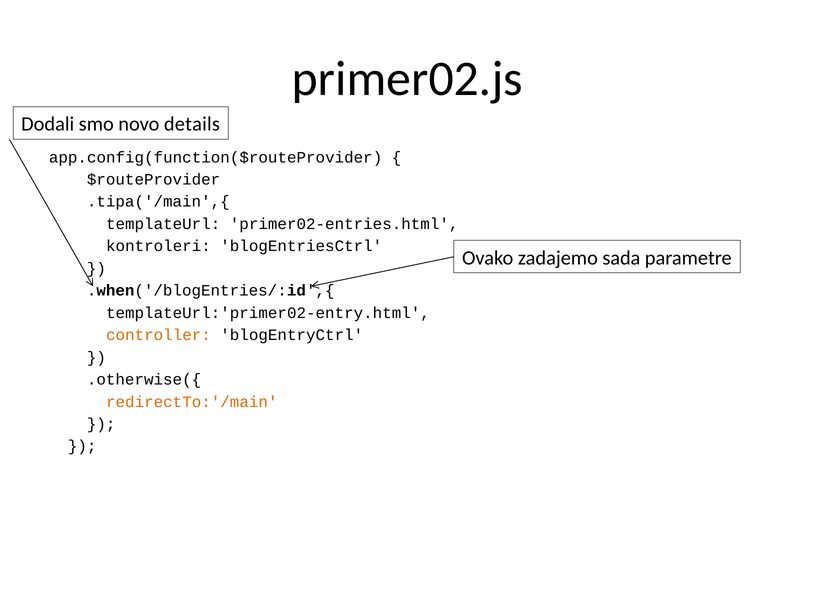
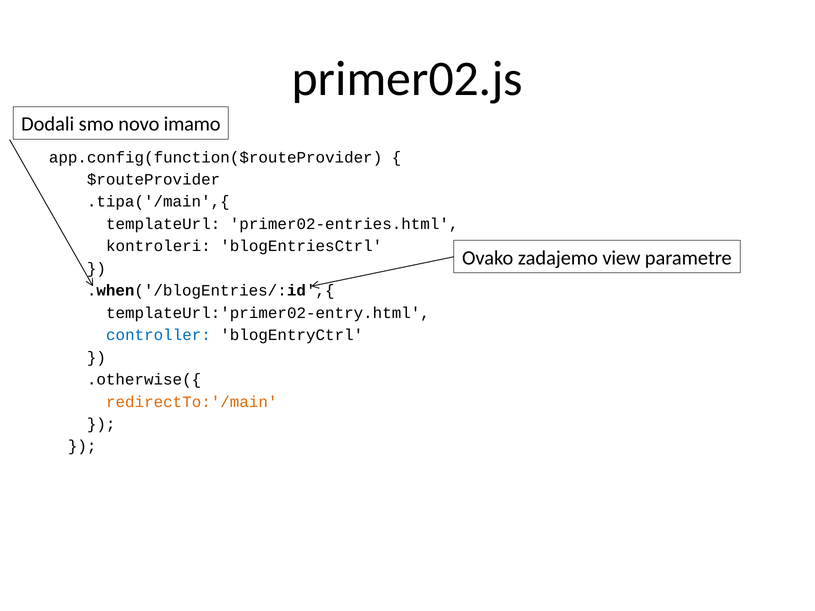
details: details -> imamo (192, 124)
sada: sada -> view (621, 258)
controller colour: orange -> blue (158, 335)
